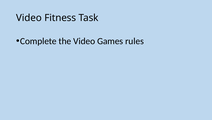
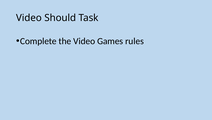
Fitness: Fitness -> Should (60, 18)
